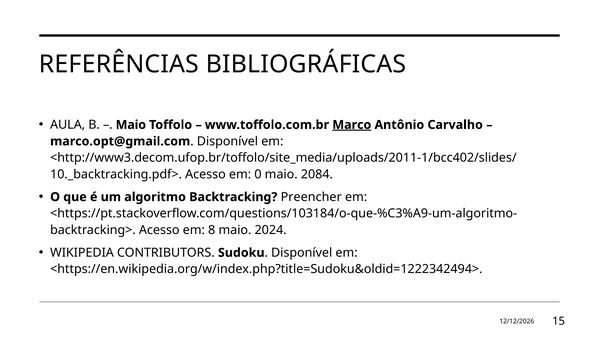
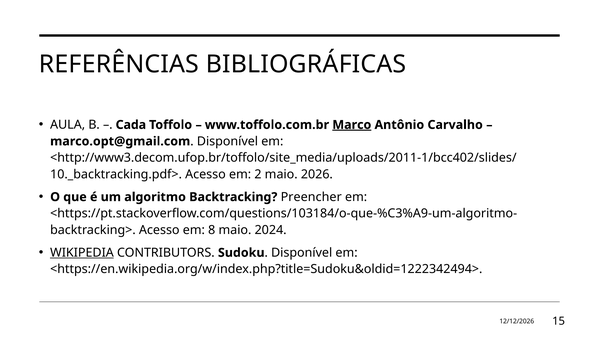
Maio: Maio -> Cada (131, 125)
0: 0 -> 2 (258, 174)
2084: 2084 -> 2026 (317, 174)
WIKIPEDIA underline: none -> present (82, 253)
